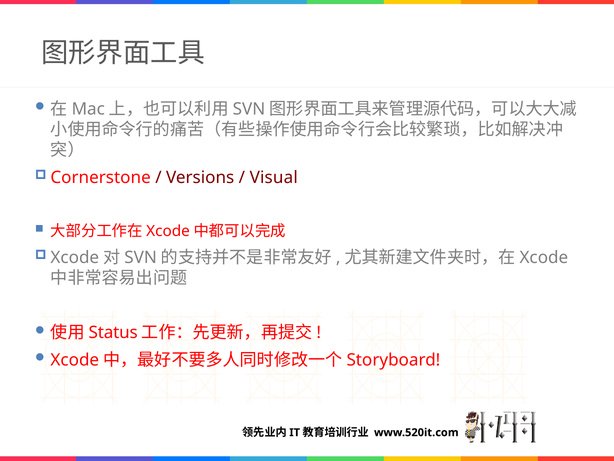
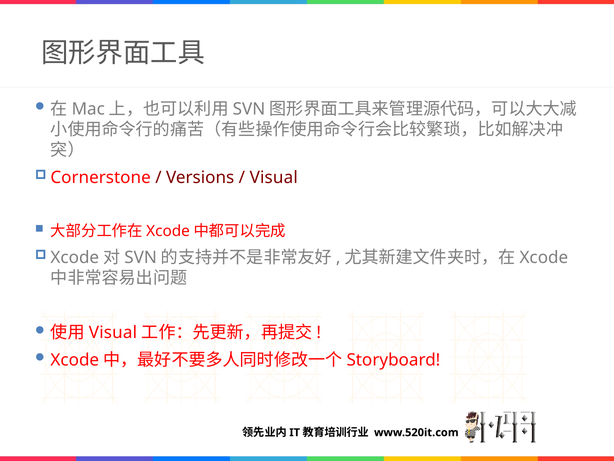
Status: Status -> Visual (113, 332)
